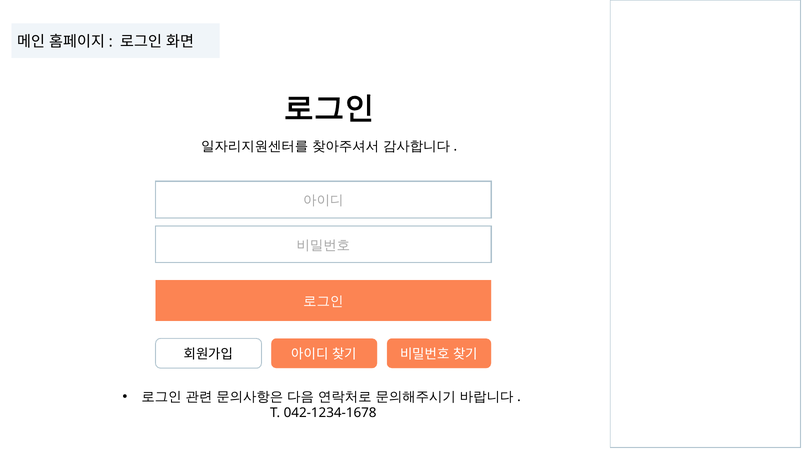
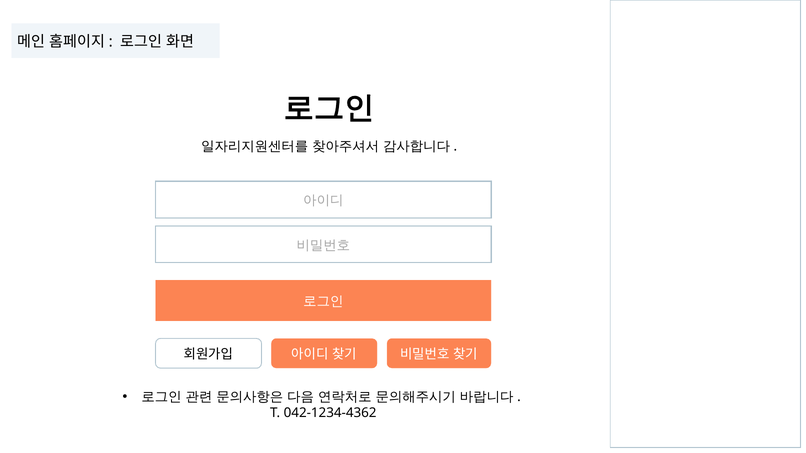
042-1234-1678: 042-1234-1678 -> 042-1234-4362 (330, 413)
